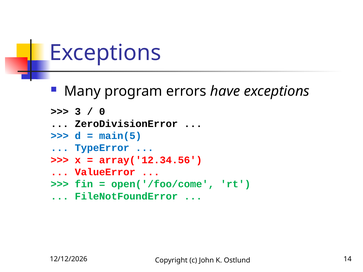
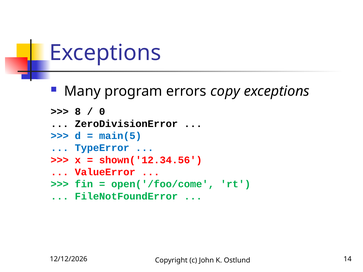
have: have -> copy (225, 91)
3: 3 -> 8 (78, 112)
array('12.34.56: array('12.34.56 -> shown('12.34.56 (151, 160)
